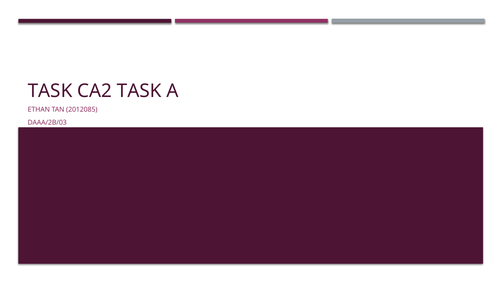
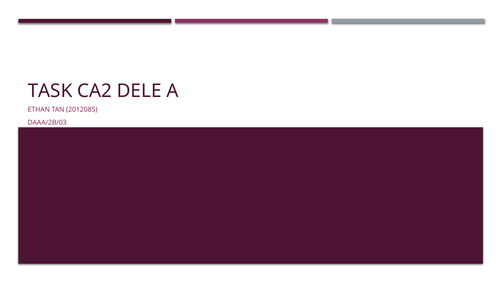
CA2 TASK: TASK -> DELE (139, 91)
